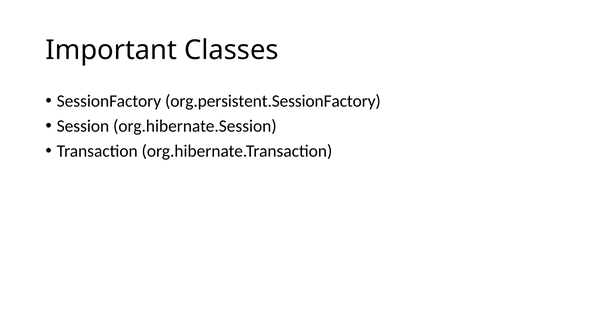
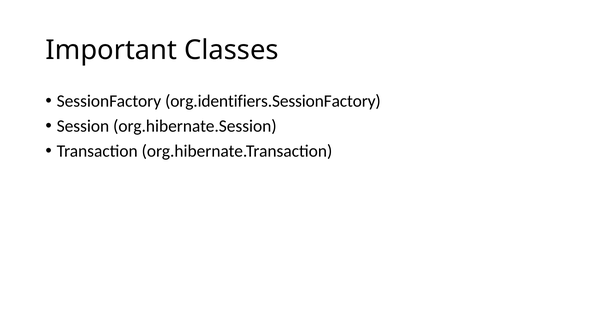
org.persistent.SessionFactory: org.persistent.SessionFactory -> org.identifiers.SessionFactory (273, 101)
